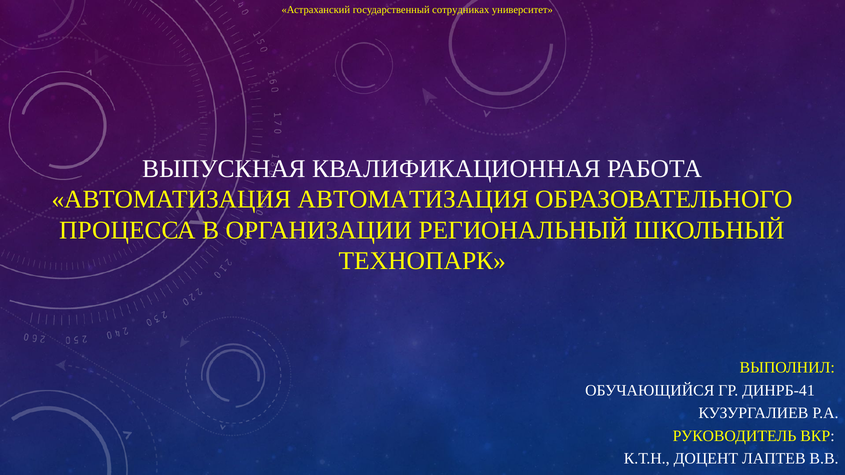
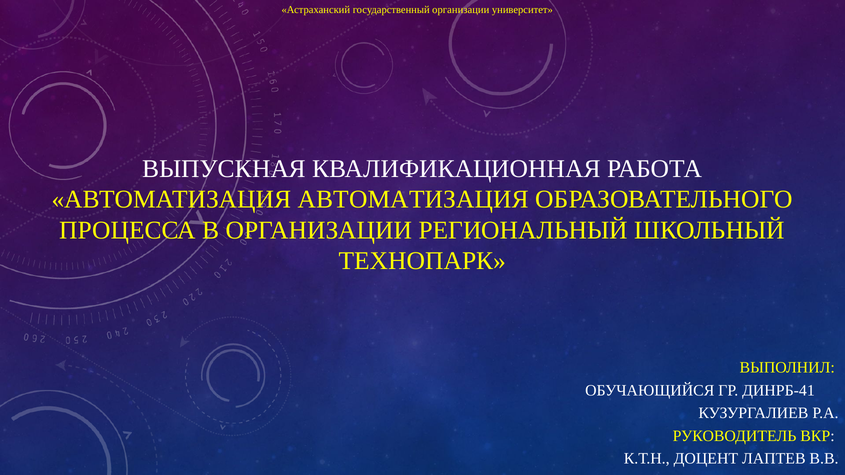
государственный сотрудниках: сотрудниках -> организации (461, 10)
